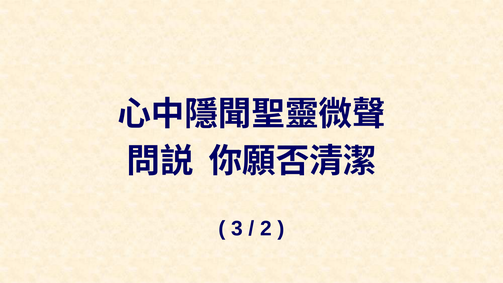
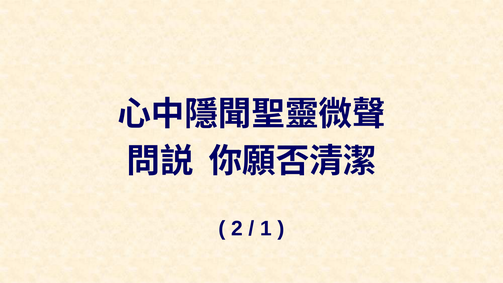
3: 3 -> 2 (237, 229)
2: 2 -> 1 (266, 229)
